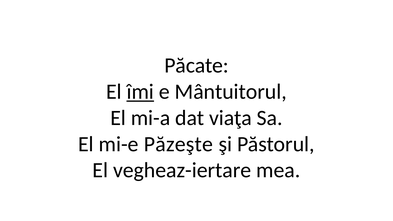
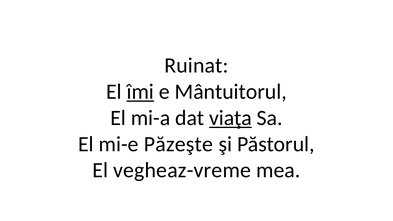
Păcate: Păcate -> Ruinat (196, 66)
viaţa underline: none -> present (230, 118)
vegheaz-iertare: vegheaz-iertare -> vegheaz-vreme (182, 170)
